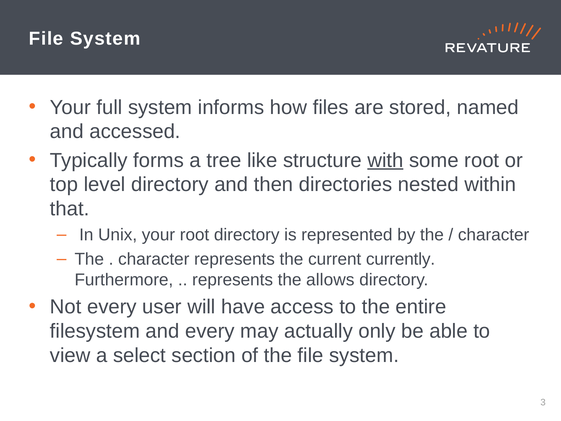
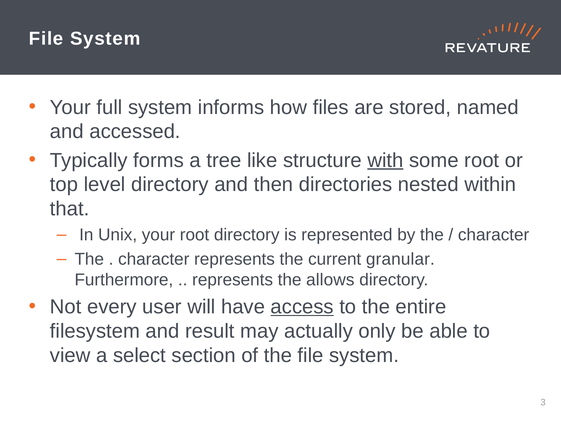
currently: currently -> granular (400, 259)
access underline: none -> present (302, 307)
and every: every -> result (210, 331)
